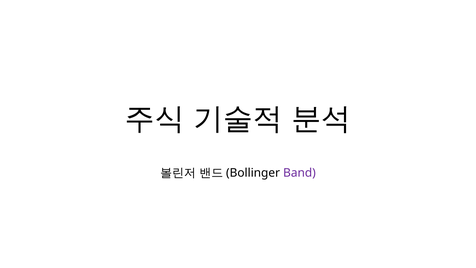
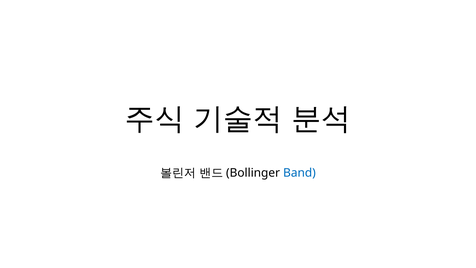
Band colour: purple -> blue (299, 173)
